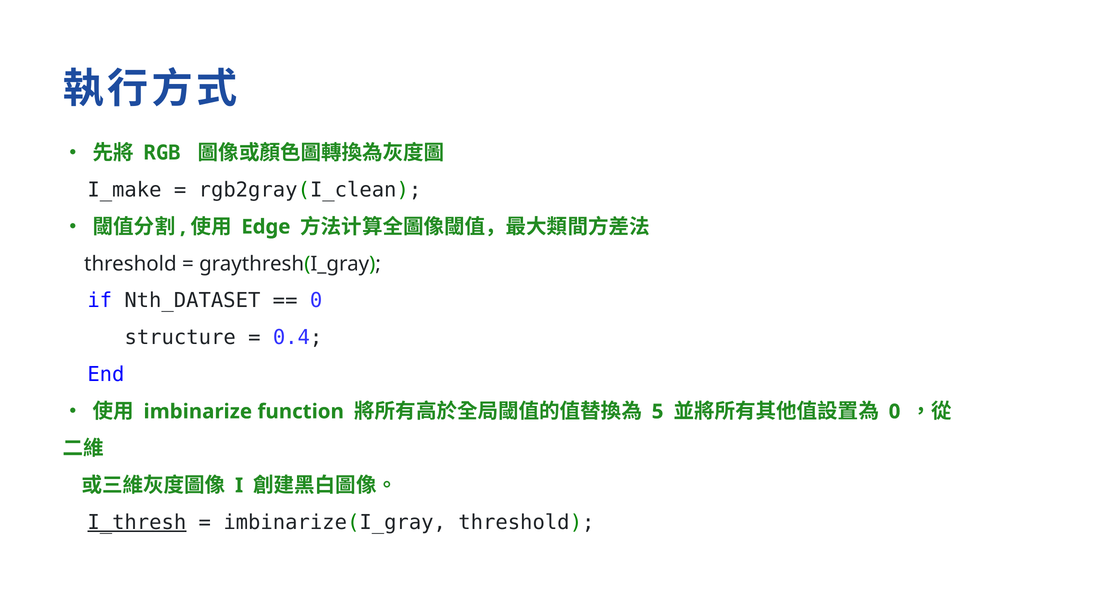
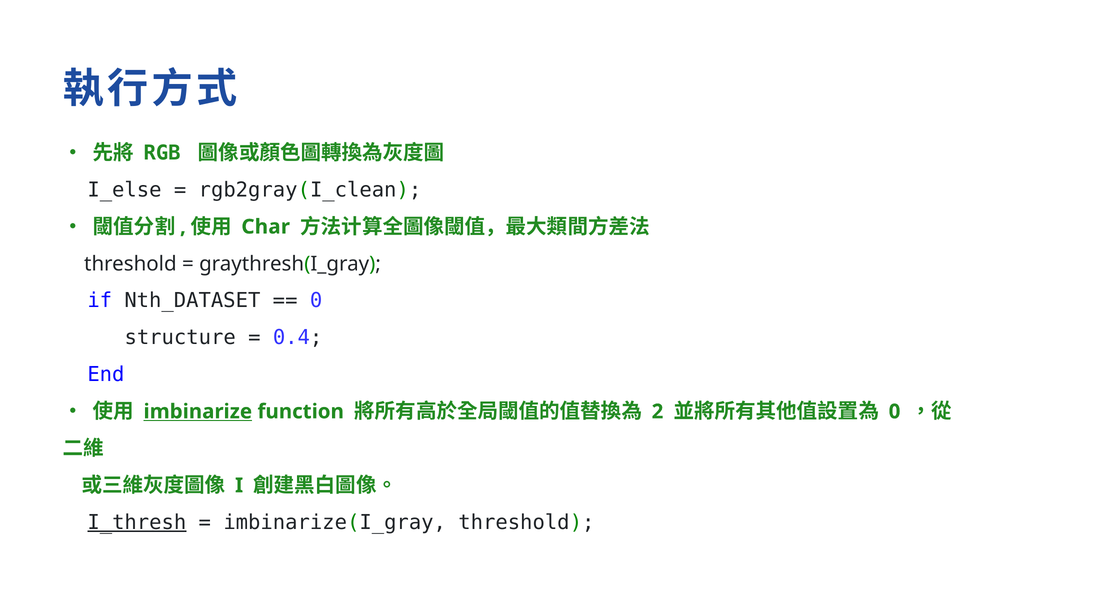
I_make: I_make -> I_else (124, 190)
Edge: Edge -> Char (266, 227)
imbinarize underline: none -> present (198, 412)
5: 5 -> 2 (658, 412)
